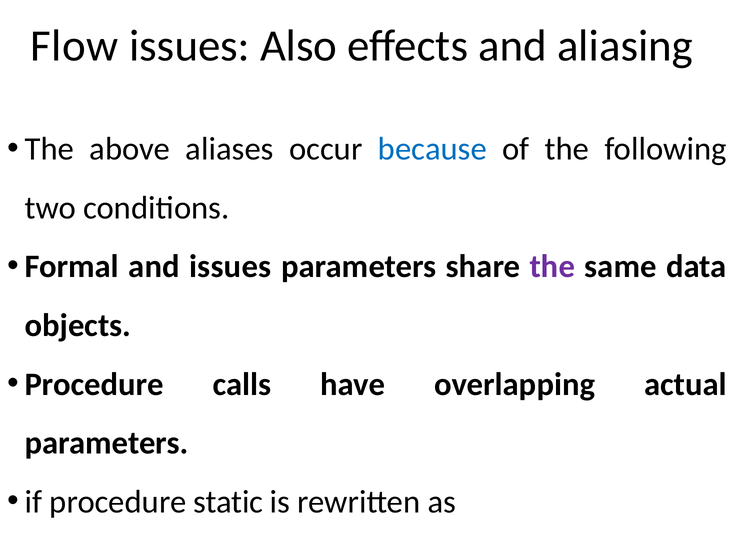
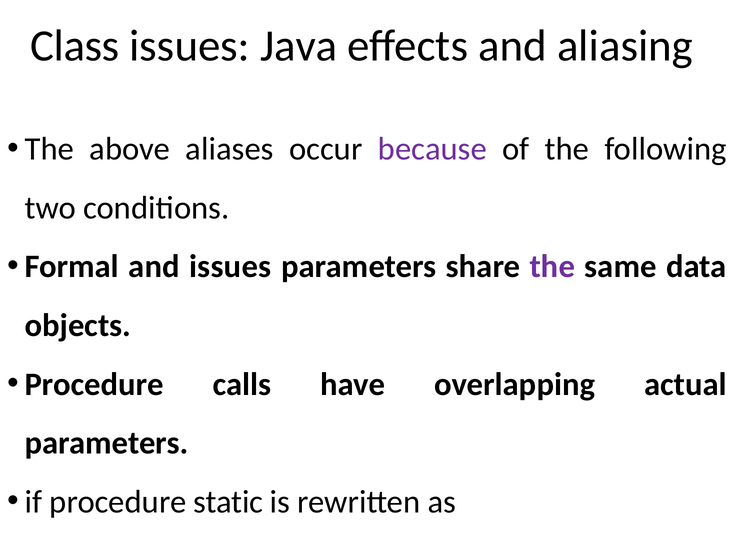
Flow: Flow -> Class (75, 46)
Also: Also -> Java (299, 46)
because colour: blue -> purple (432, 149)
